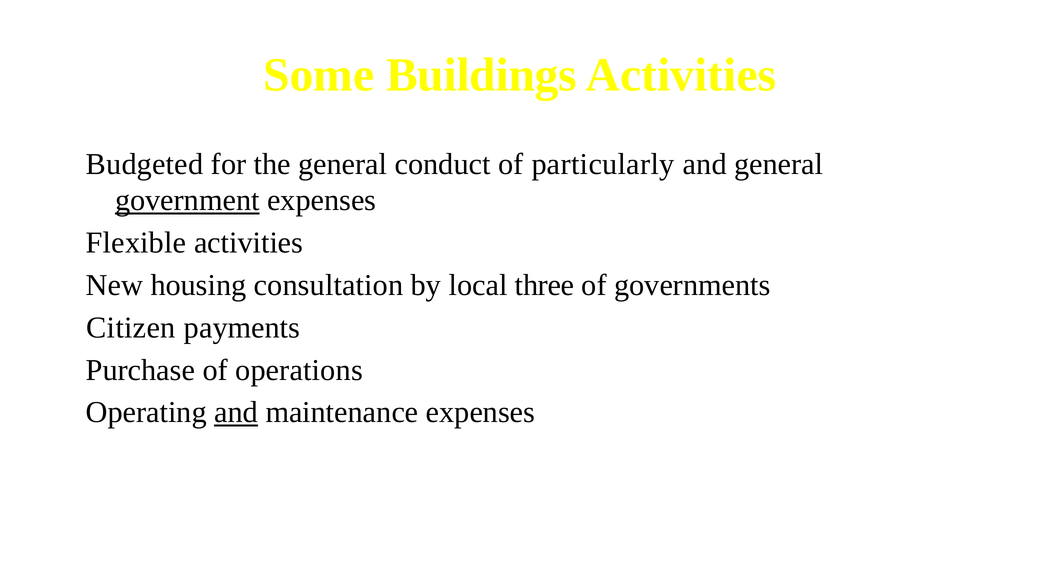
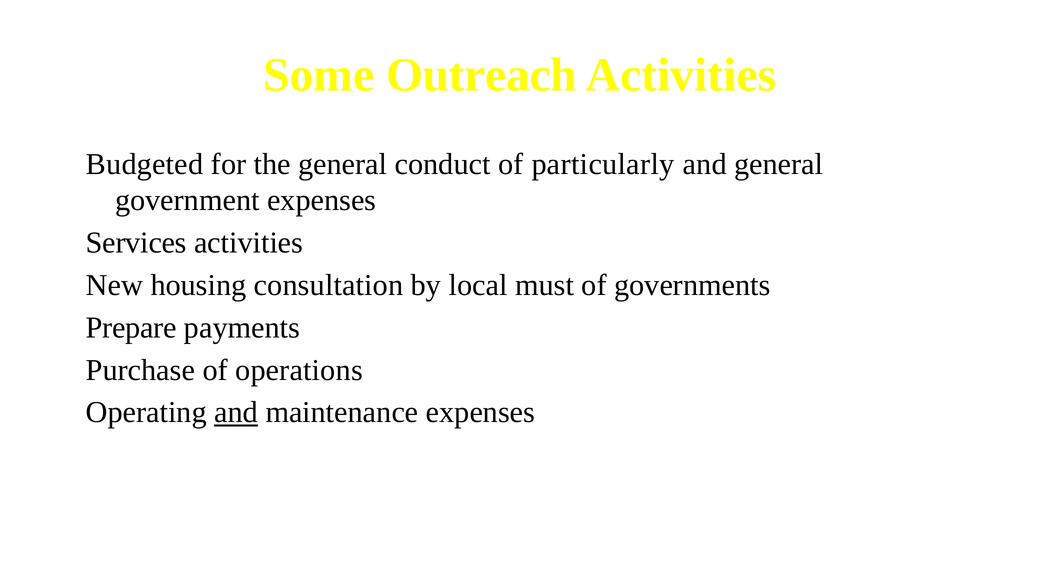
Buildings: Buildings -> Outreach (481, 75)
government underline: present -> none (187, 200)
Flexible: Flexible -> Services (136, 243)
three: three -> must (544, 285)
Citizen: Citizen -> Prepare (131, 328)
